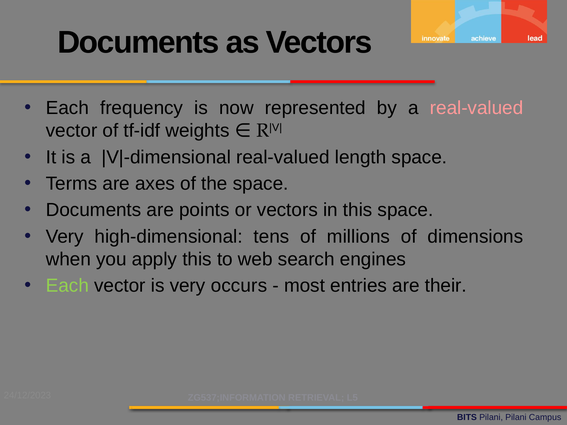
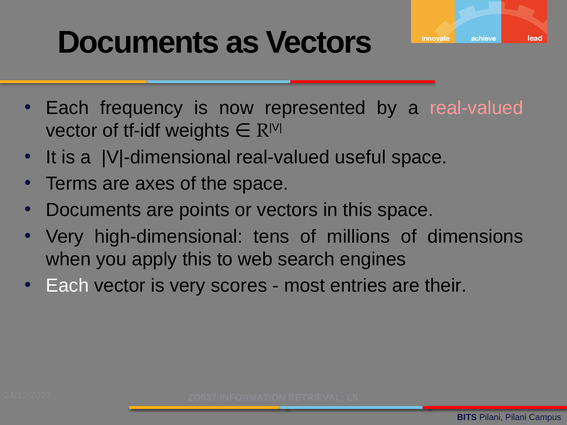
length: length -> useful (360, 157)
Each colour: light green -> white (67, 286)
occurs: occurs -> scores (239, 286)
